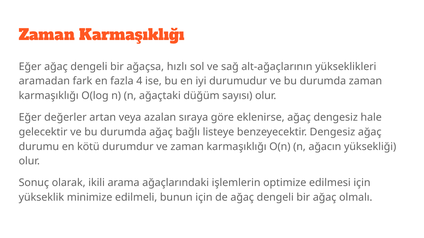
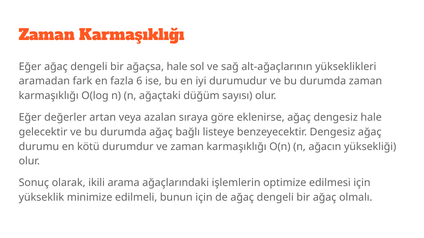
ağaçsa hızlı: hızlı -> hale (177, 67)
4: 4 -> 6 (139, 81)
